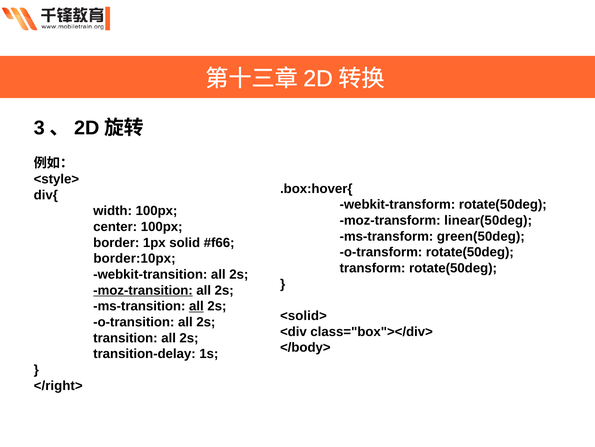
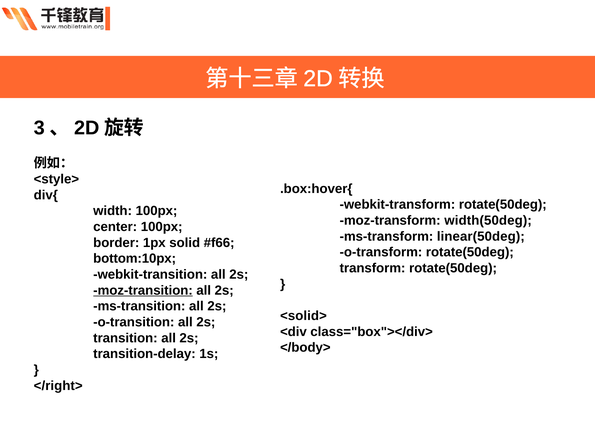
linear(50deg: linear(50deg -> width(50deg (488, 220)
green(50deg: green(50deg -> linear(50deg (481, 236)
border:10px: border:10px -> bottom:10px (135, 258)
all underline: present -> none (196, 306)
